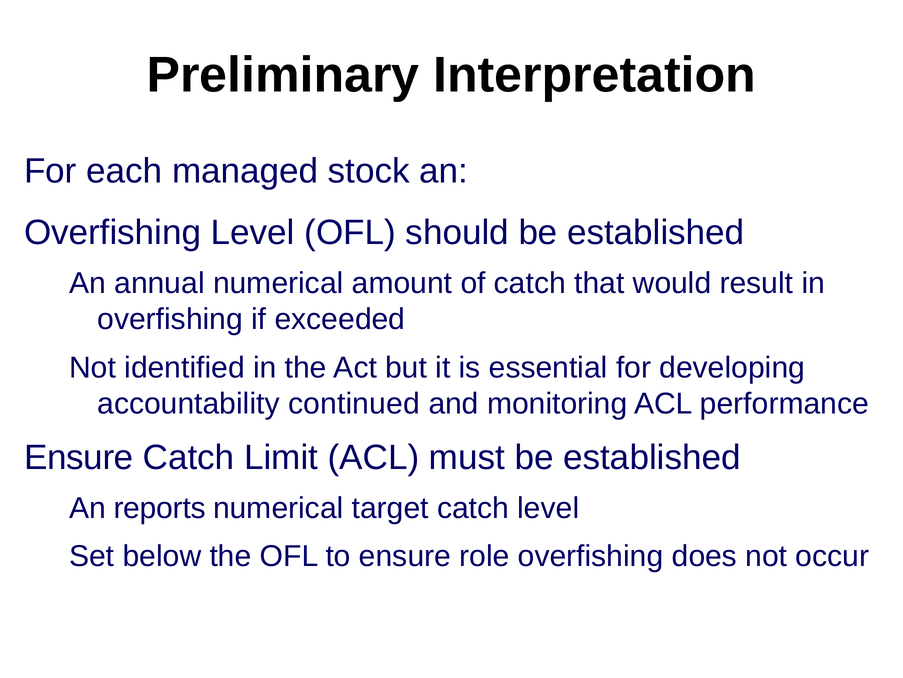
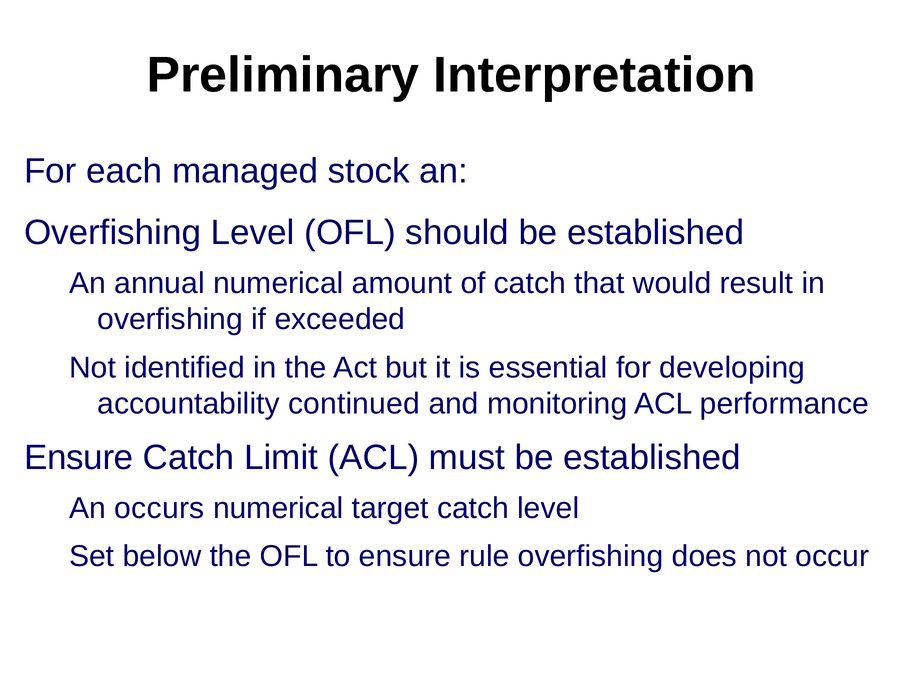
reports: reports -> occurs (159, 508)
role: role -> rule (484, 556)
